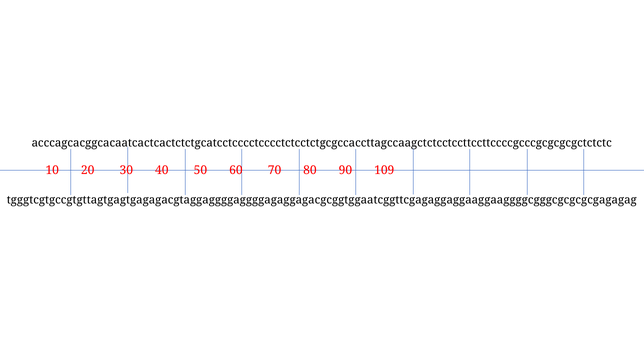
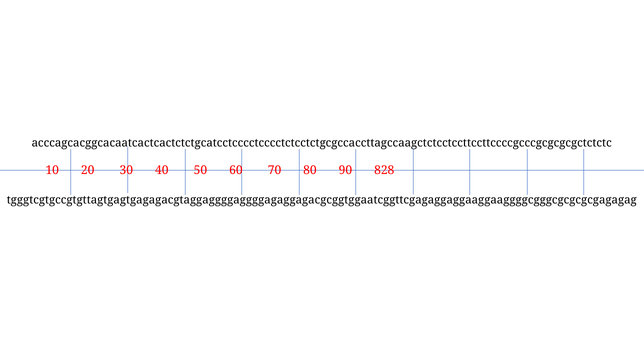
109: 109 -> 828 (384, 170)
